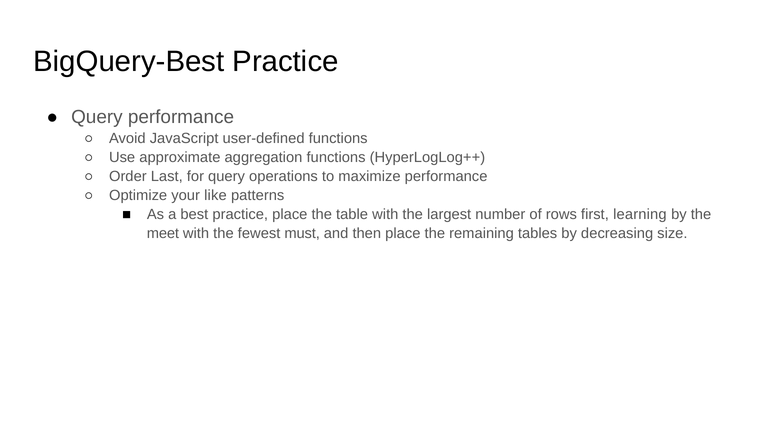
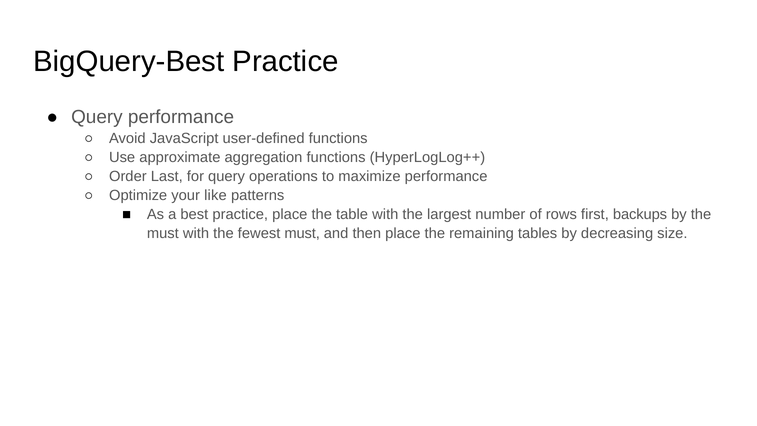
learning: learning -> backups (640, 214)
meet: meet -> must (163, 233)
